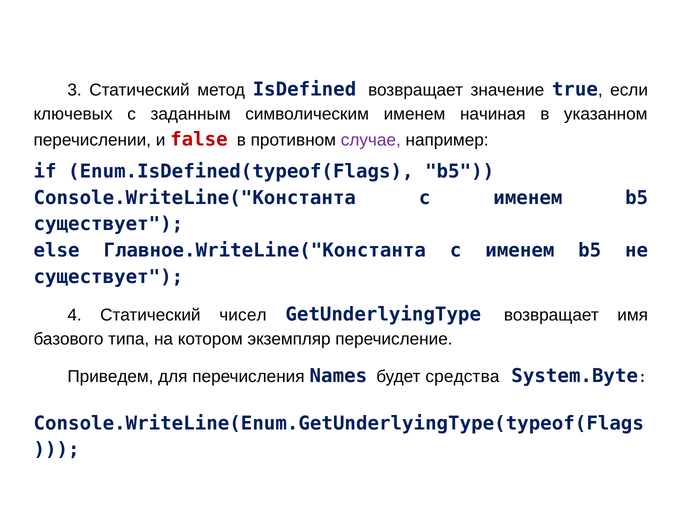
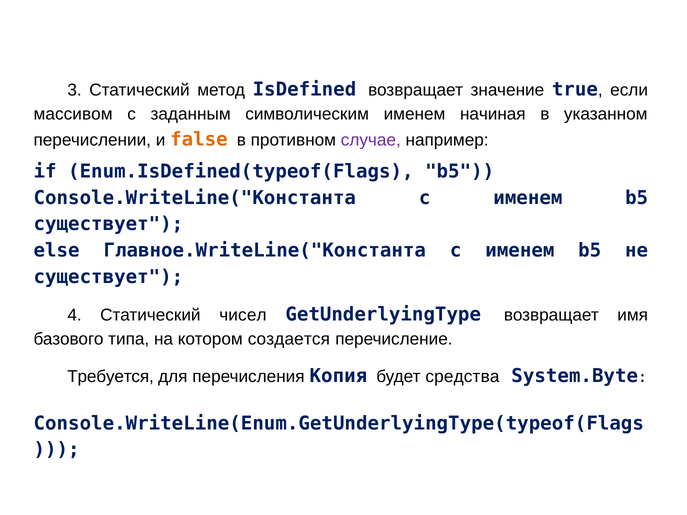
ключевых: ключевых -> массивом (73, 114)
false colour: red -> orange (199, 139)
экземпляр: экземпляр -> создается (289, 339)
Приведем: Приведем -> Требуется (111, 377)
Names: Names -> Копия (338, 376)
